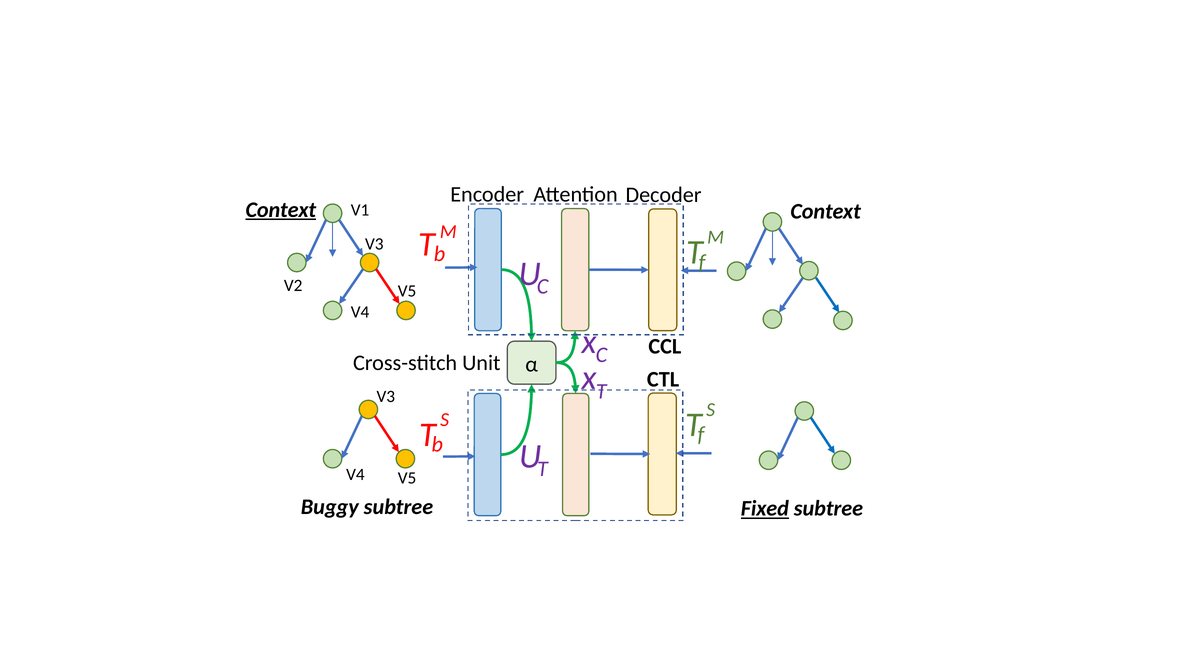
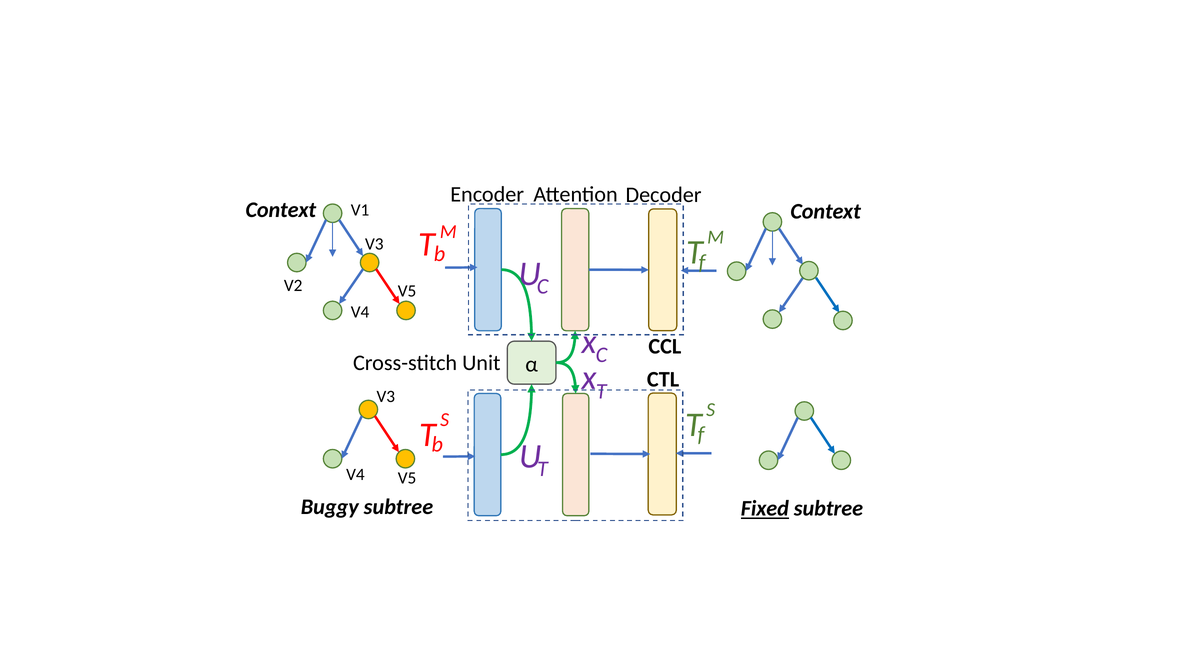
Context underline: present -> none (281, 210)
